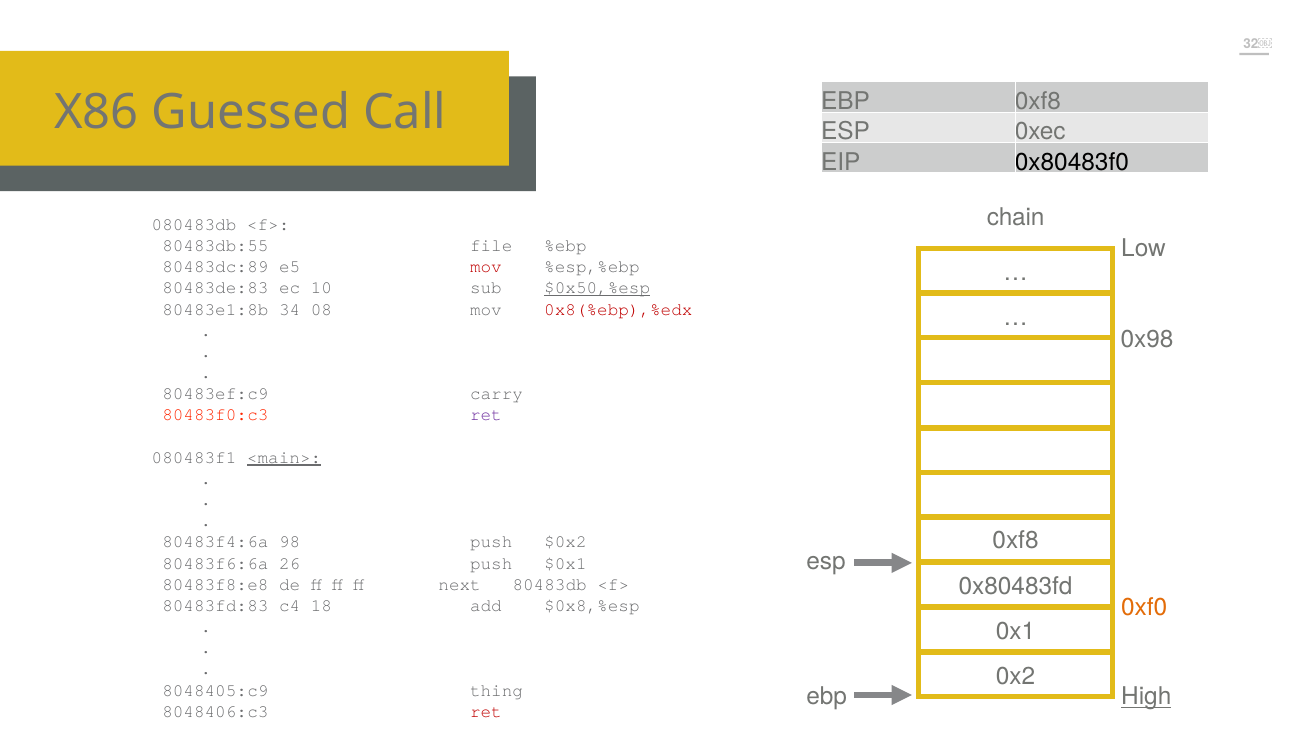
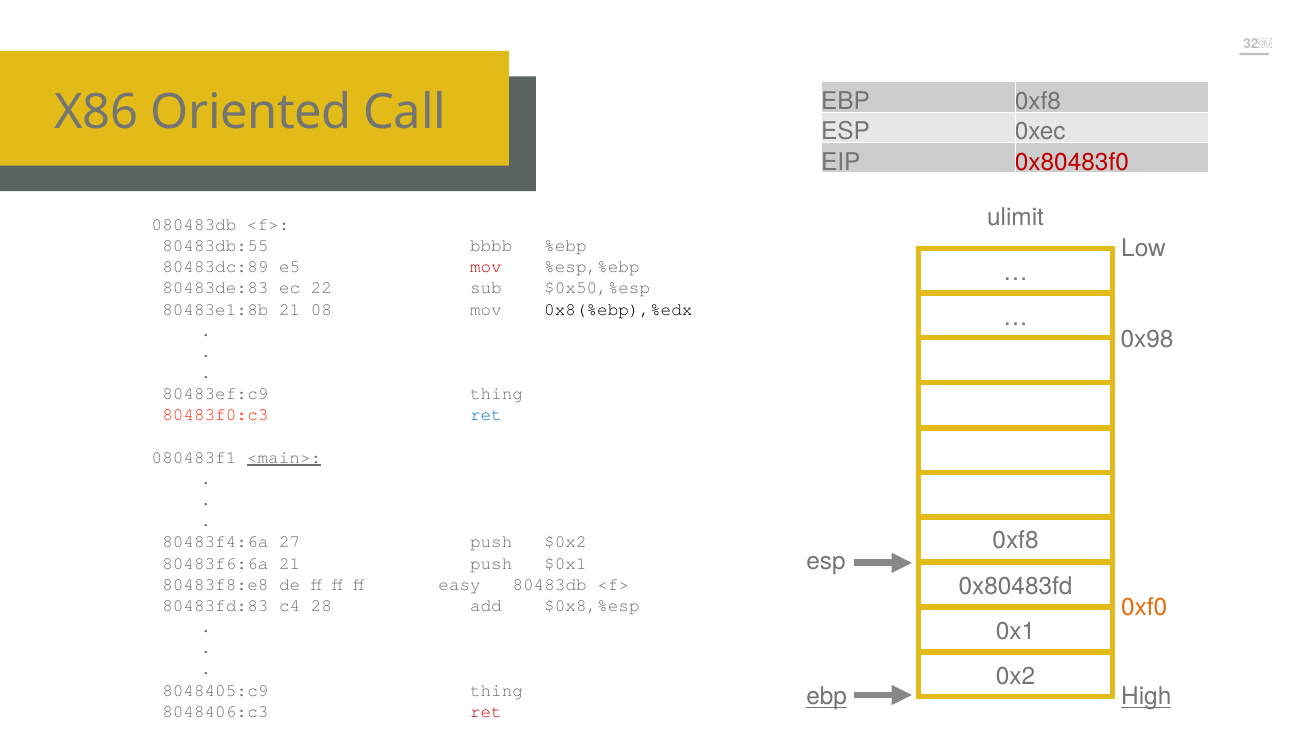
Guessed: Guessed -> Oriented (251, 113)
0x80483f0 colour: black -> red (1072, 162)
chain: chain -> ulimit (1016, 217)
file: file -> bbbb (491, 246)
10: 10 -> 22 (321, 288)
$0x50,%esp underline: present -> none (597, 288)
34: 34 -> 21 (290, 309)
0x8(%ebp),%edx colour: red -> black (618, 309)
carry: carry -> thing (497, 394)
ret colour: purple -> blue (486, 415)
98: 98 -> 27 (290, 542)
26: 26 -> 21 (290, 563)
next: next -> easy (460, 584)
18: 18 -> 28 (321, 605)
ebp underline: none -> present (827, 697)
